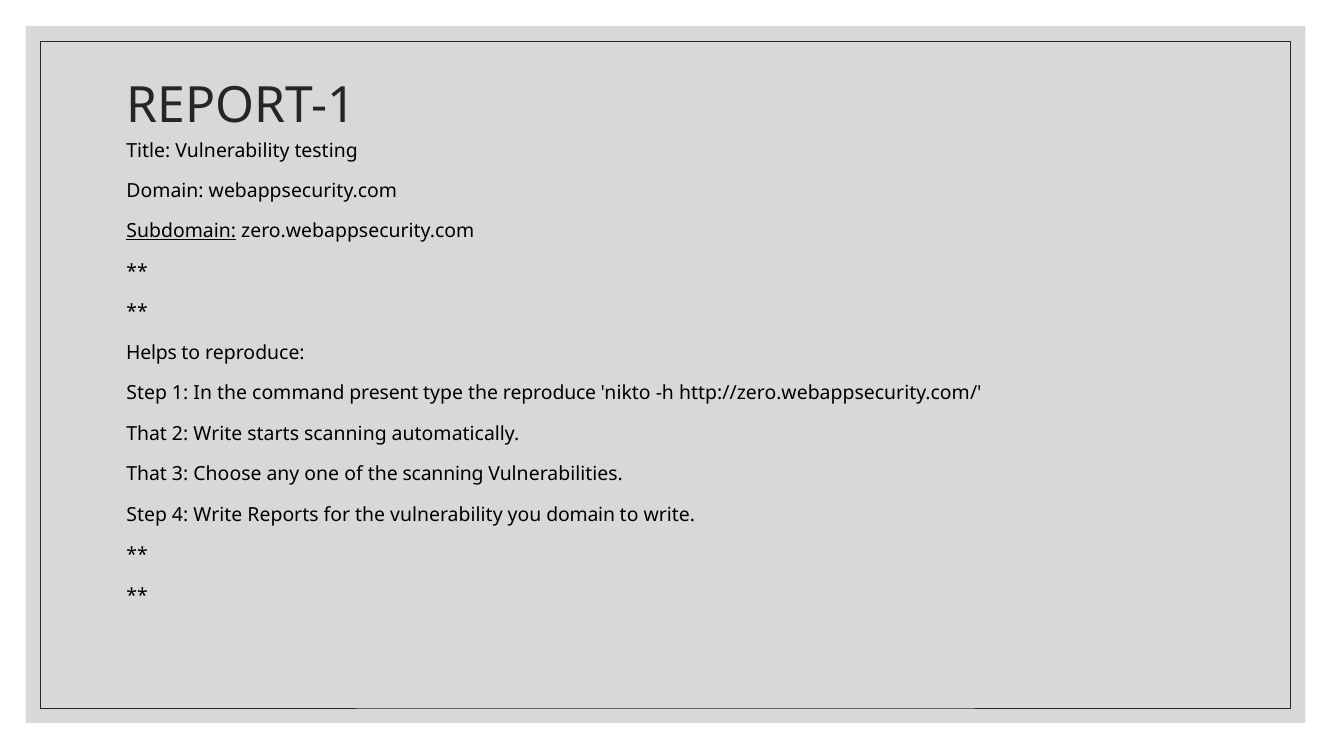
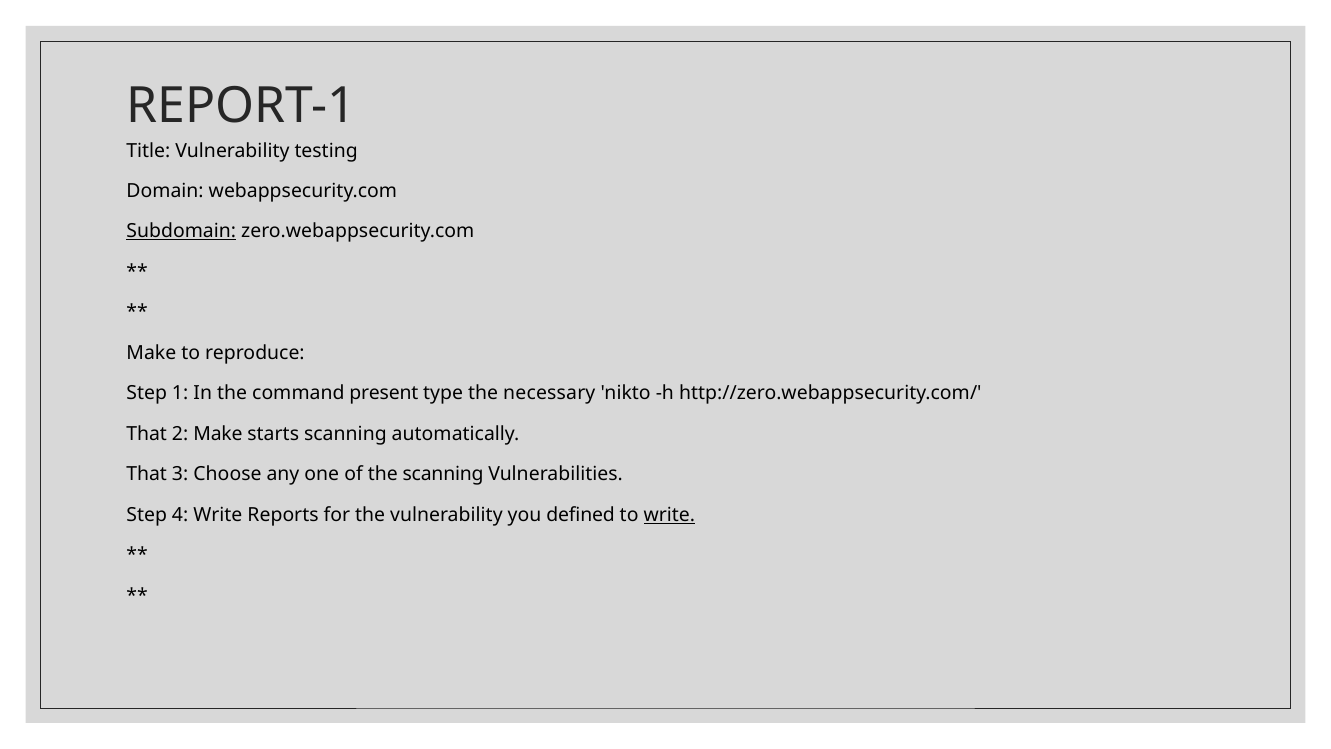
Helps: Helps -> Make (151, 353)
the reproduce: reproduce -> necessary (549, 393)
2 Write: Write -> Make (218, 434)
you domain: domain -> defined (581, 515)
write underline: none -> present (669, 515)
